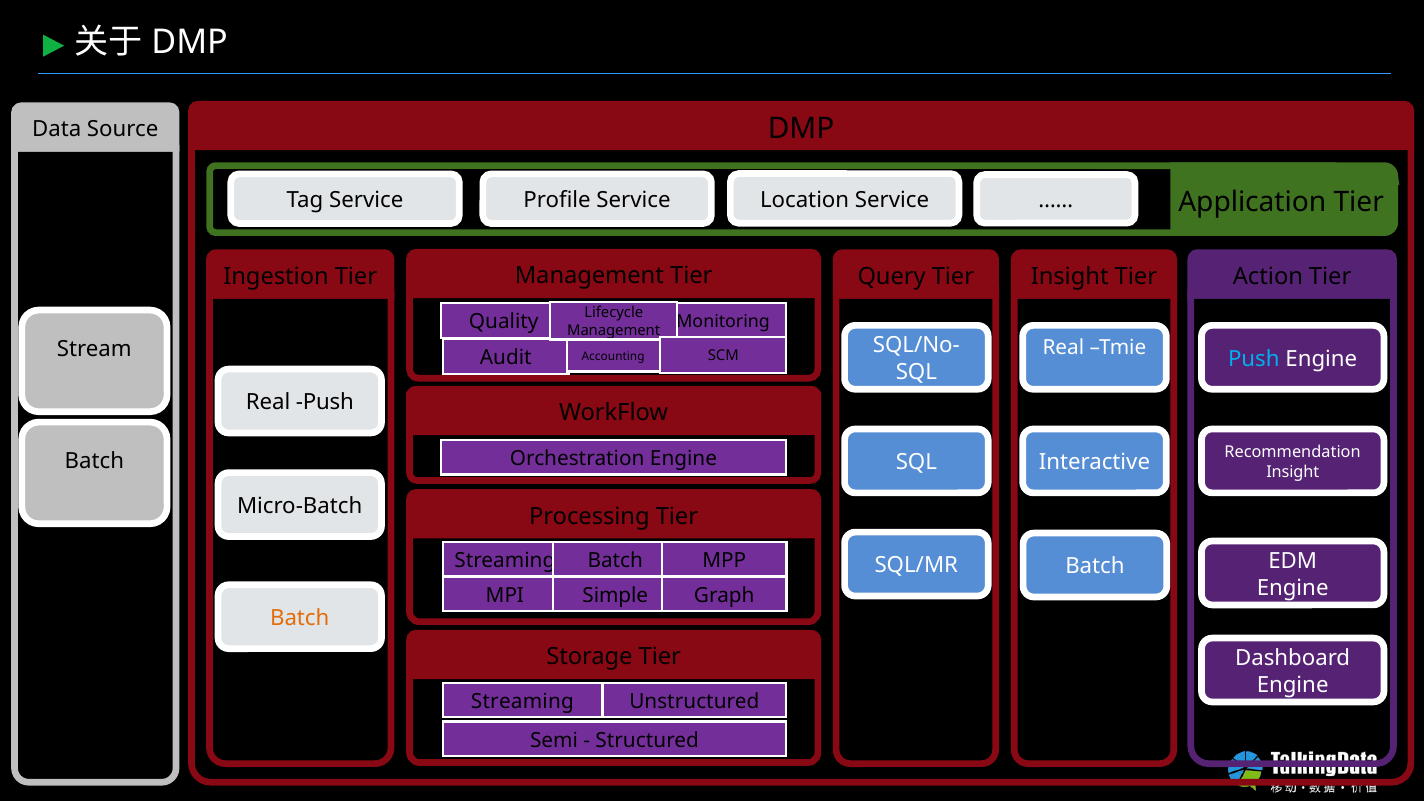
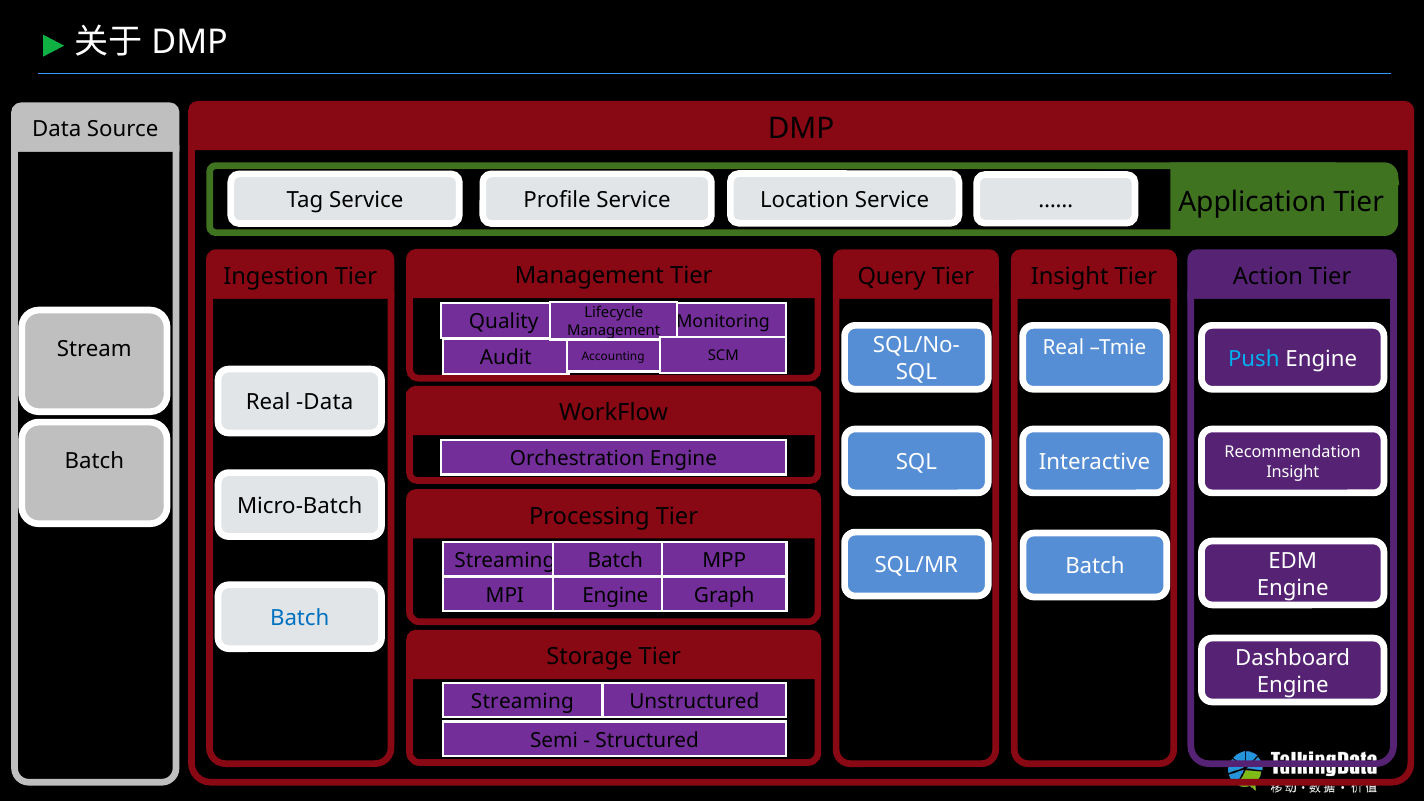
Real Push: Push -> Data (325, 403)
MPI Simple: Simple -> Engine (615, 595)
Batch colour: orange -> blue (300, 618)
